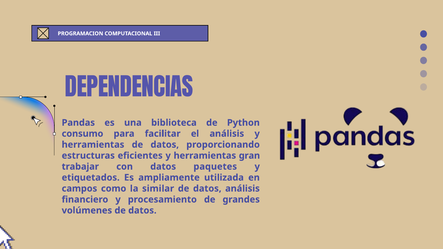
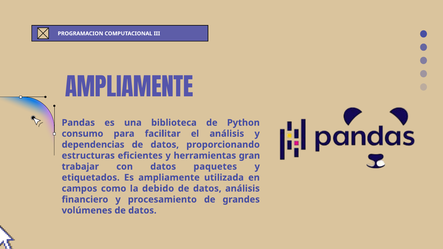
DEPENDENCIAS: DEPENDENCIAS -> AMPLIAMENTE (129, 88)
herramientas: herramientas -> dependencias (93, 145)
similar: similar -> debido (158, 189)
